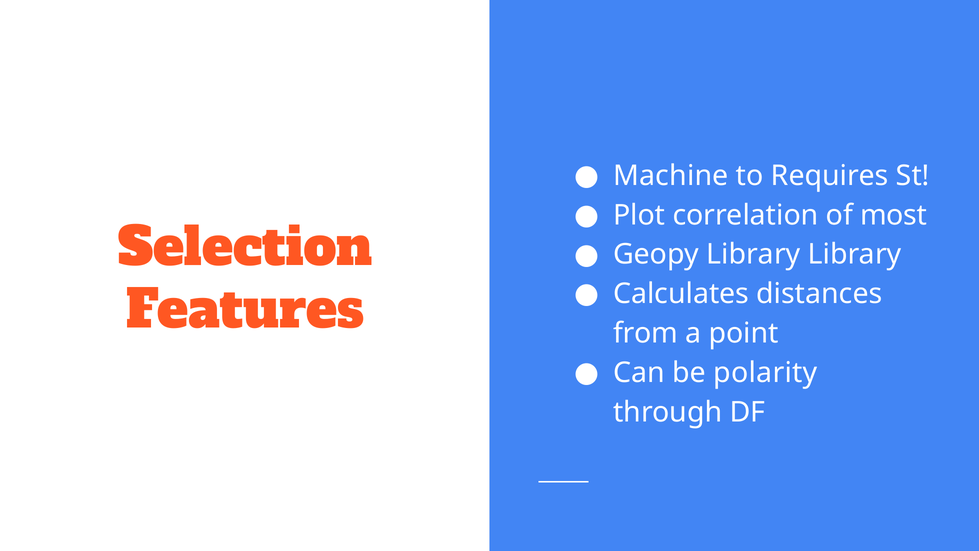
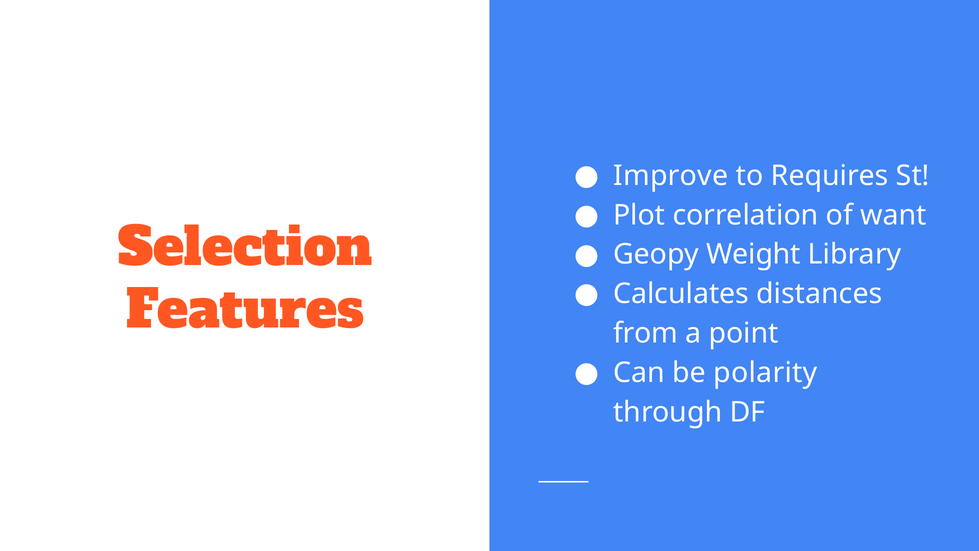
Machine: Machine -> Improve (671, 176)
most: most -> want (894, 215)
Geopy Library: Library -> Weight (753, 254)
